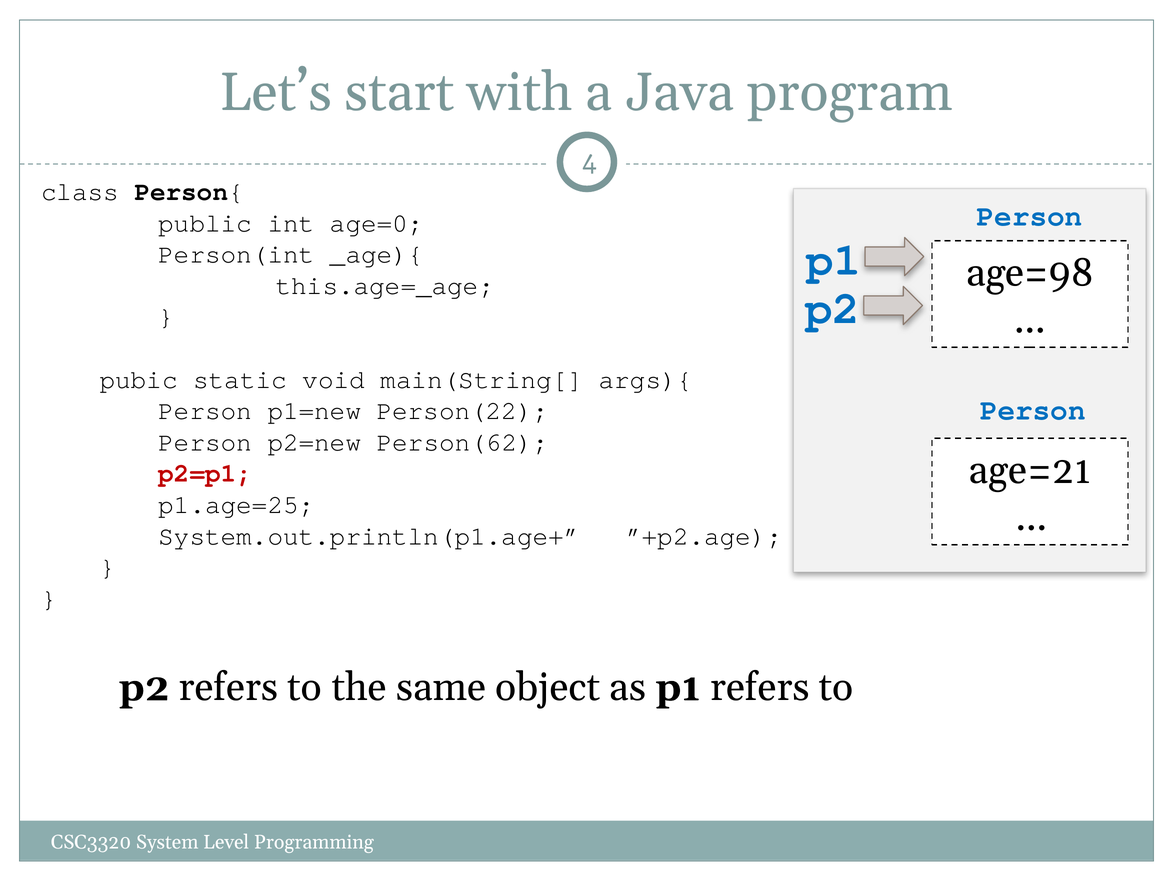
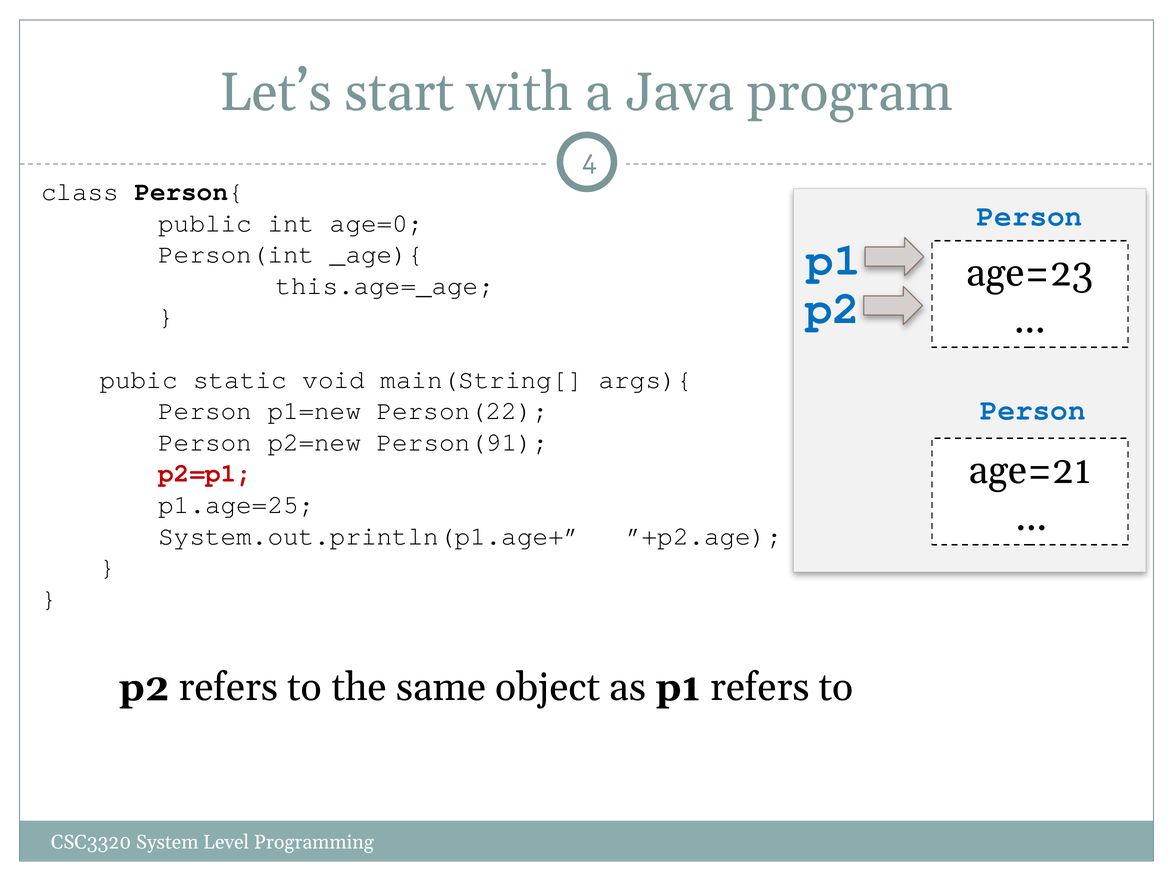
age=98: age=98 -> age=23 (1030, 273)
Person(62: Person(62 -> Person(91 (463, 442)
